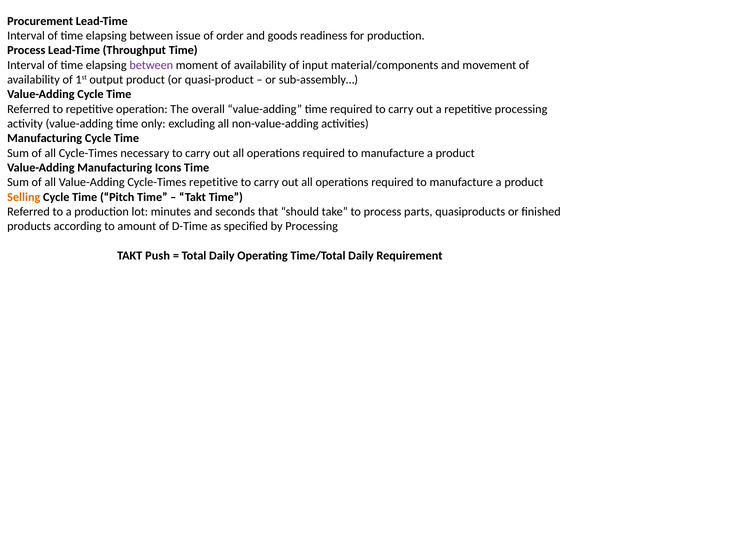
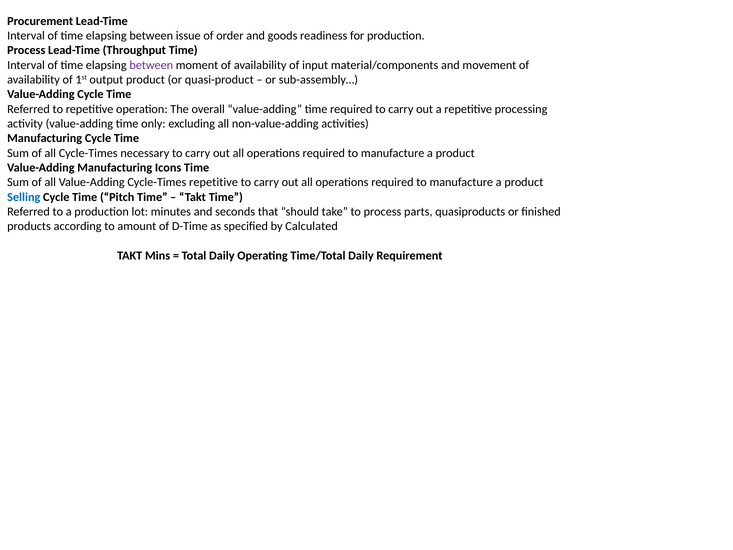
Selling colour: orange -> blue (24, 197)
by Processing: Processing -> Calculated (312, 226)
Push: Push -> Mins (158, 256)
